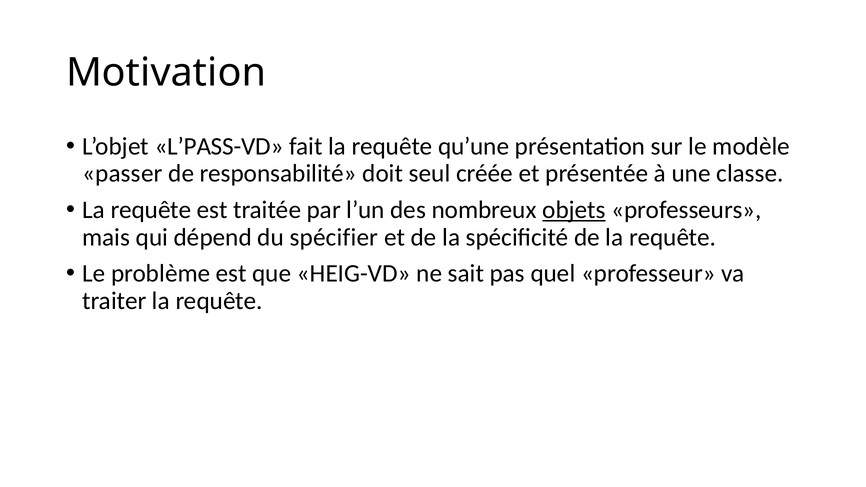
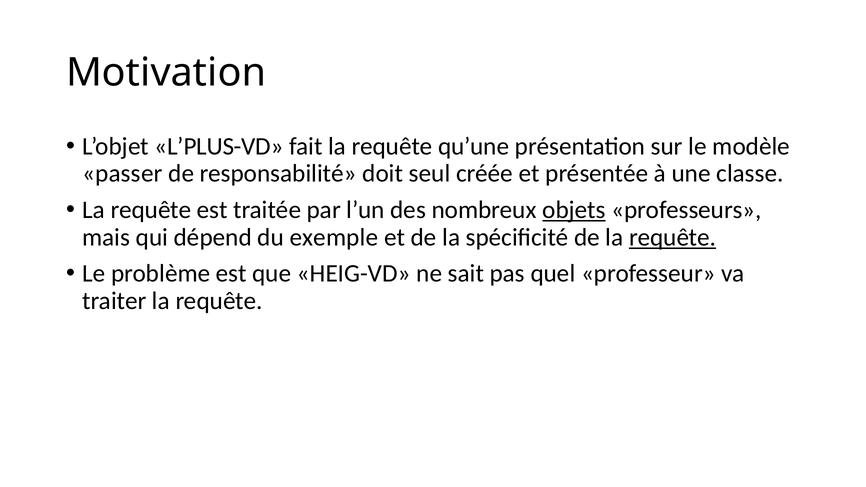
L’PASS-VD: L’PASS-VD -> L’PLUS-VD (219, 146)
spécifier: spécifier -> exemple (334, 237)
requête underline: none -> present (673, 237)
